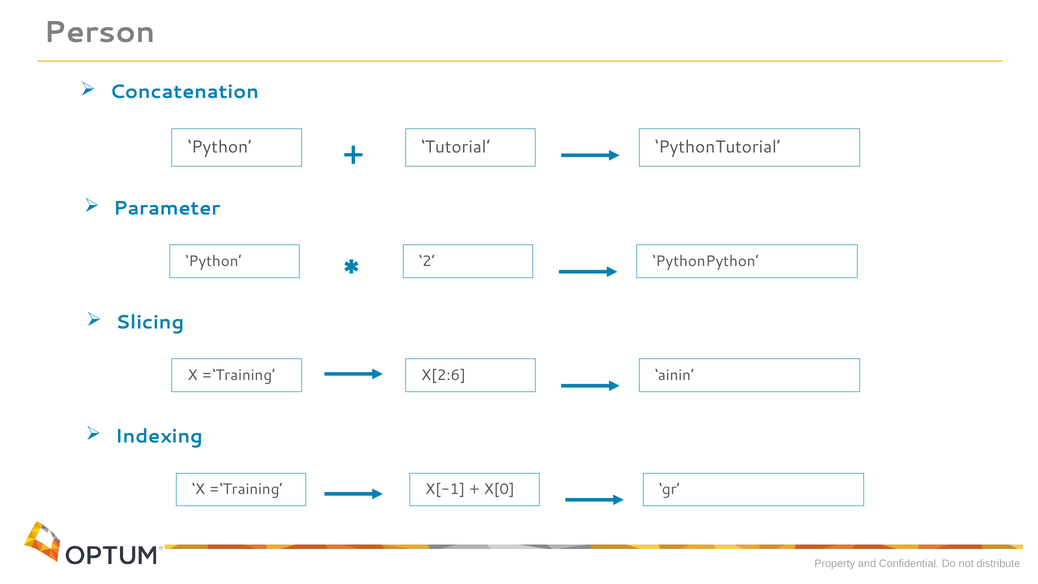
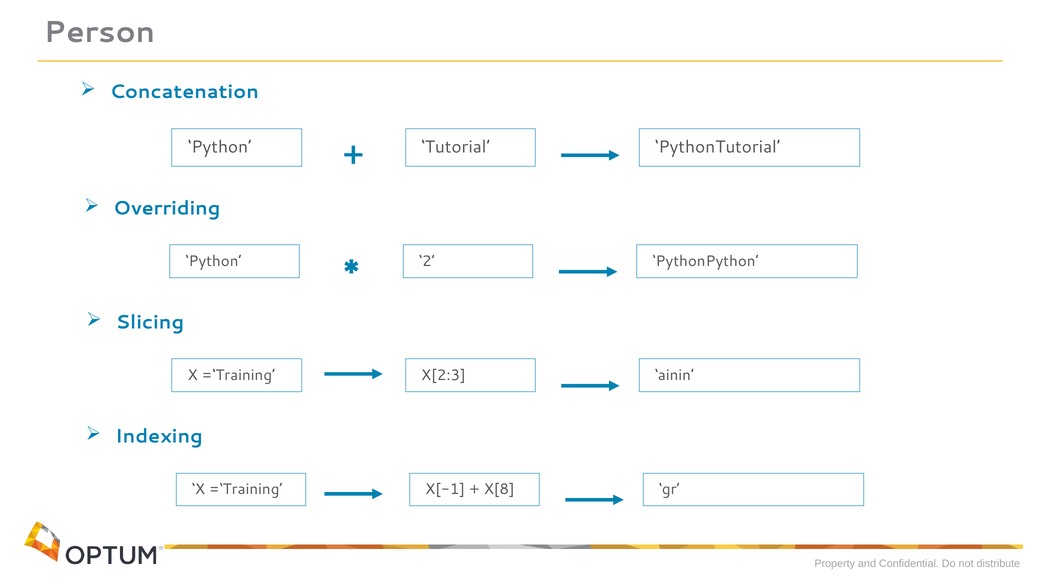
Parameter: Parameter -> Overriding (167, 208)
X[2:6: X[2:6 -> X[2:3 (443, 375)
X[0: X[0 -> X[8 (499, 489)
